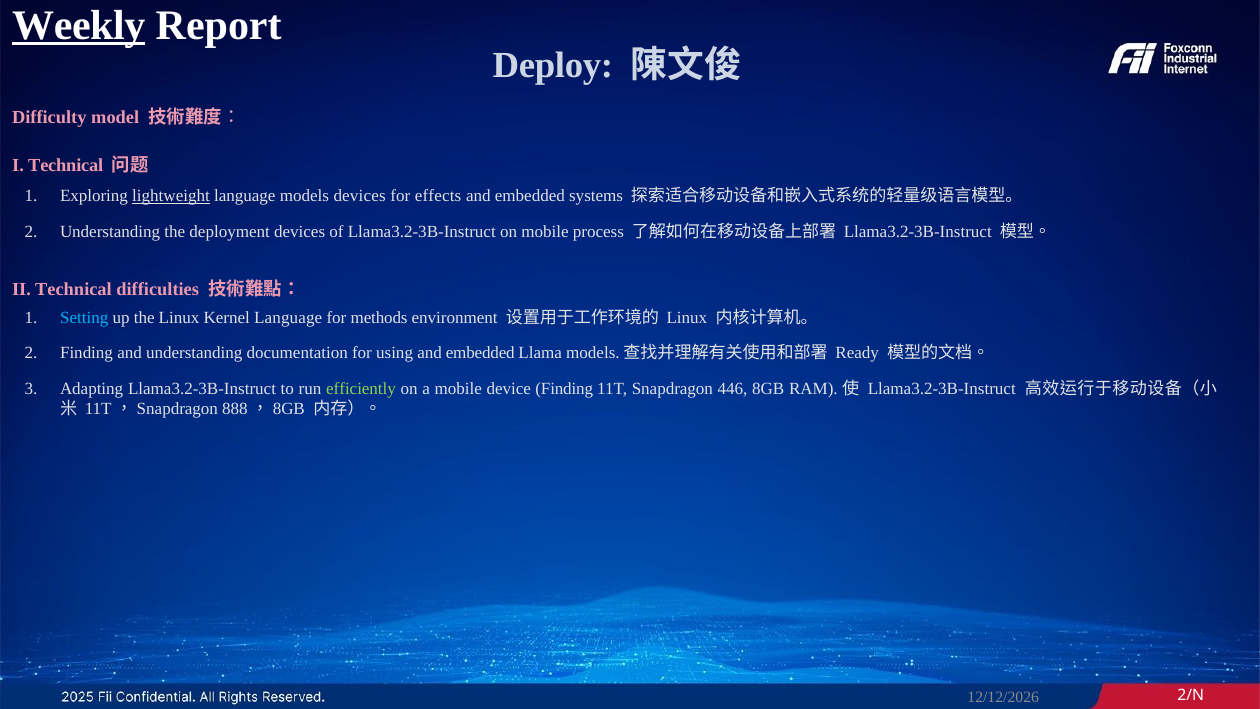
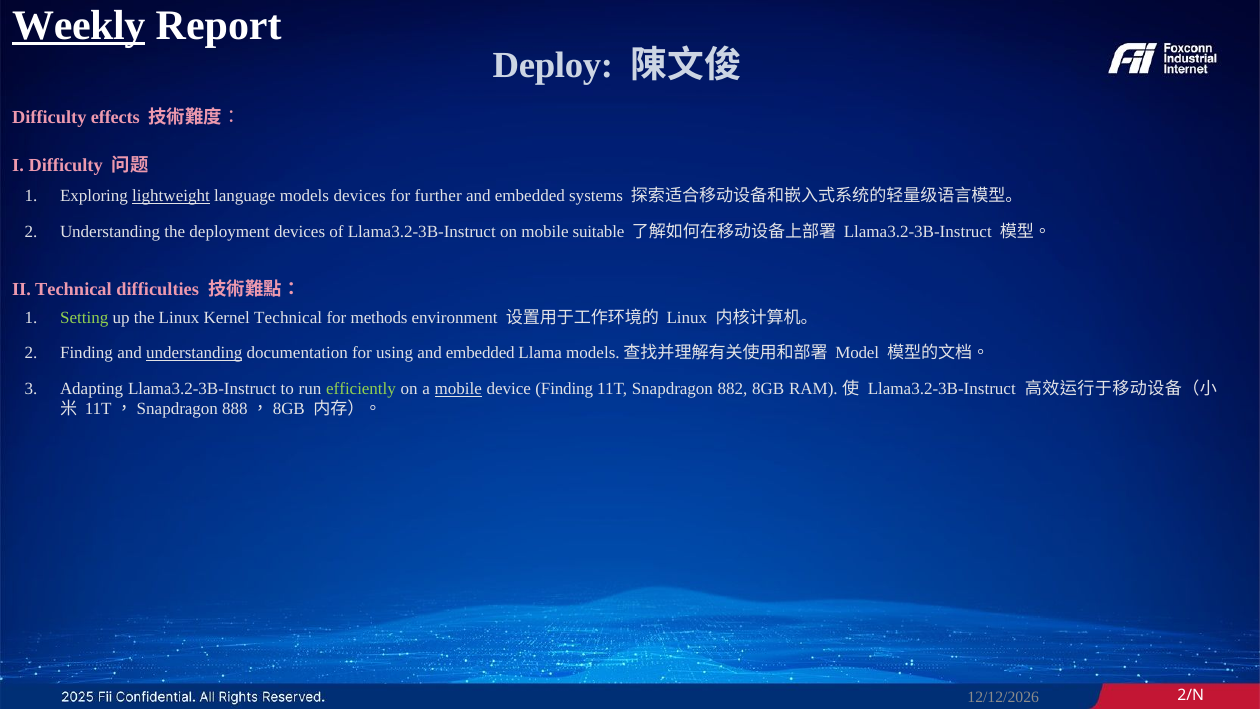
model: model -> effects (115, 118)
I Technical: Technical -> Difficulty (66, 166)
effects: effects -> further (438, 196)
process: process -> suitable (598, 232)
Setting colour: light blue -> light green (84, 317)
Kernel Language: Language -> Technical (288, 317)
understanding underline: none -> present (194, 353)
Ready: Ready -> Model (857, 353)
mobile underline: none -> present (458, 389)
446: 446 -> 882 (733, 389)
